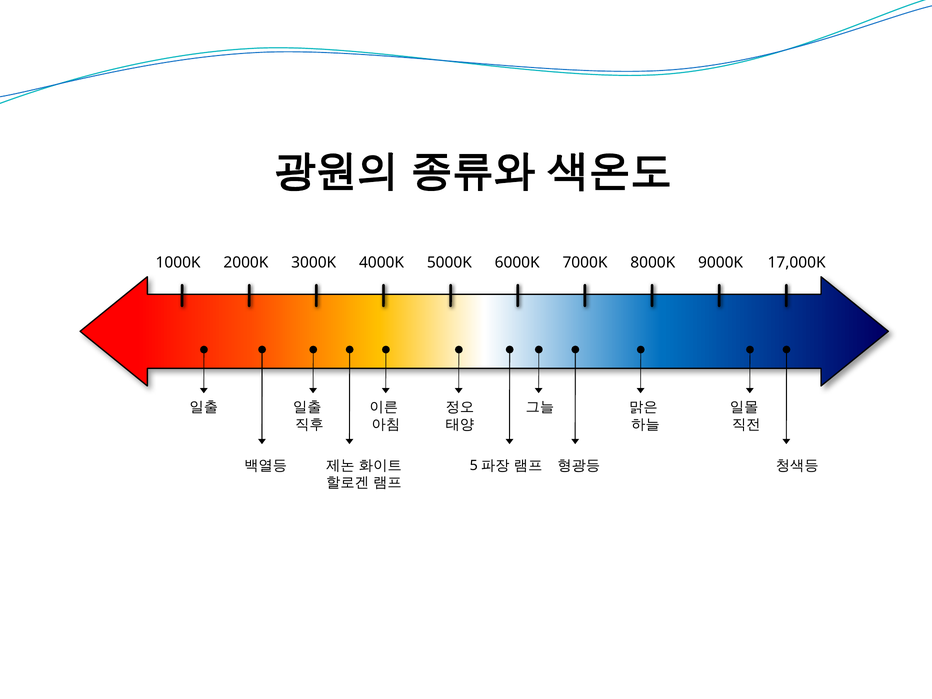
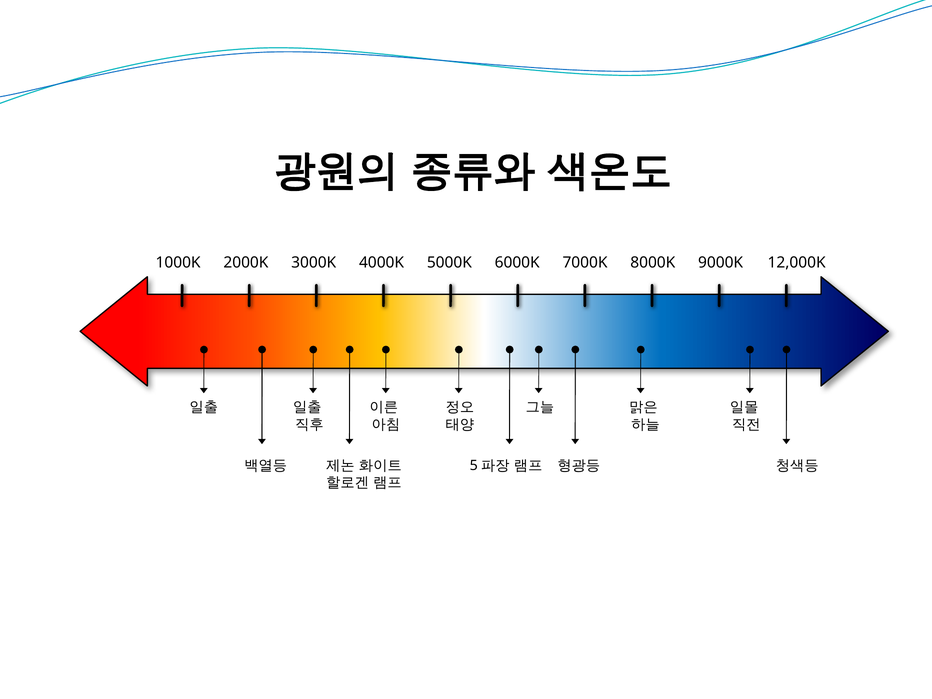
17,000K: 17,000K -> 12,000K (797, 263)
